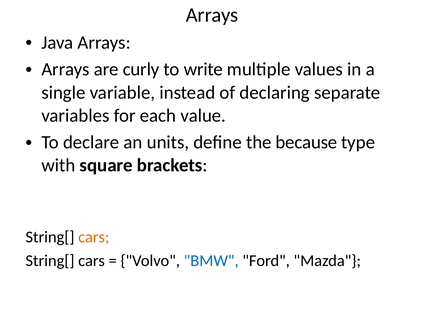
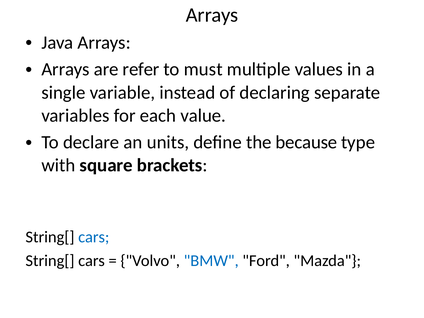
curly: curly -> refer (141, 69)
write: write -> must (203, 69)
cars colour: orange -> blue (94, 237)
